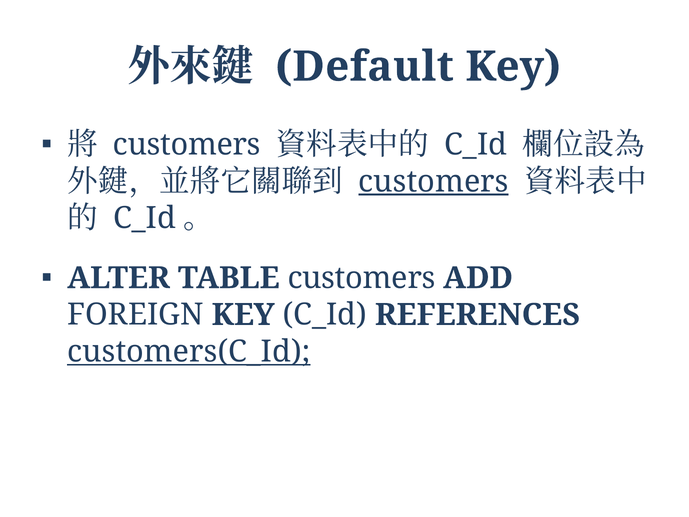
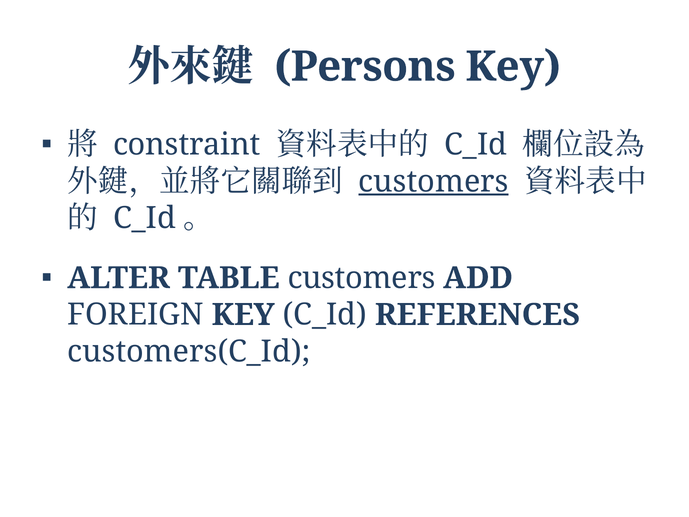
Default: Default -> Persons (365, 67)
customers: customers -> constraint (187, 145)
customers(C_Id underline: present -> none (189, 351)
